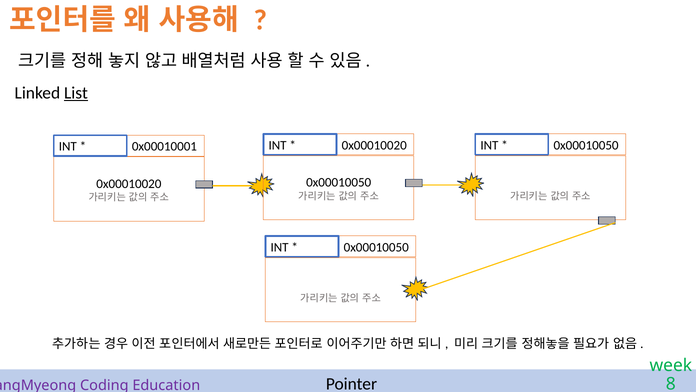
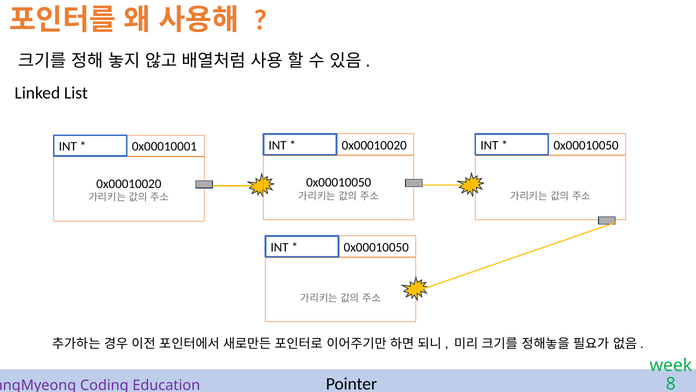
List underline: present -> none (76, 93)
